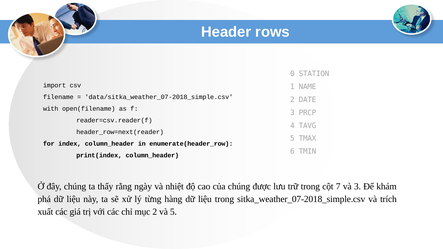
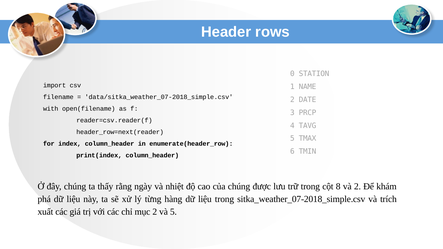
7: 7 -> 8 (338, 186)
và 3: 3 -> 2 (357, 186)
